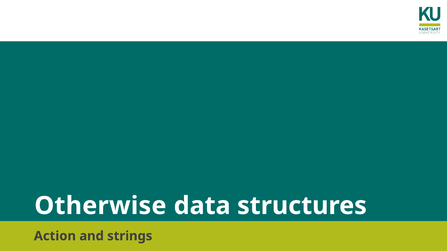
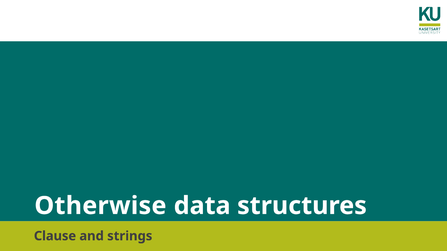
Action: Action -> Clause (55, 236)
